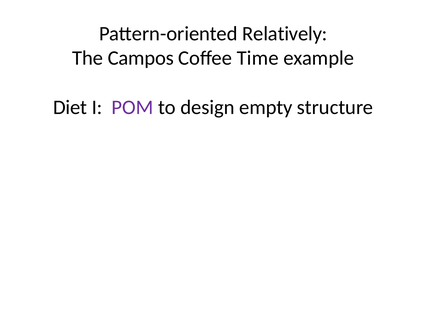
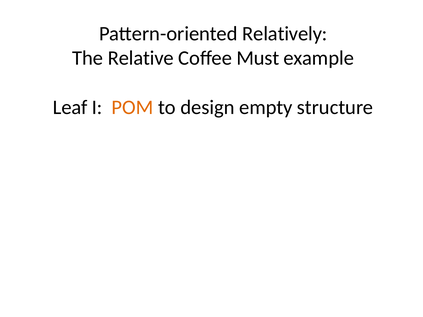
Campos: Campos -> Relative (141, 58)
Time: Time -> Must (258, 58)
Diet: Diet -> Leaf (70, 108)
POM colour: purple -> orange (133, 108)
